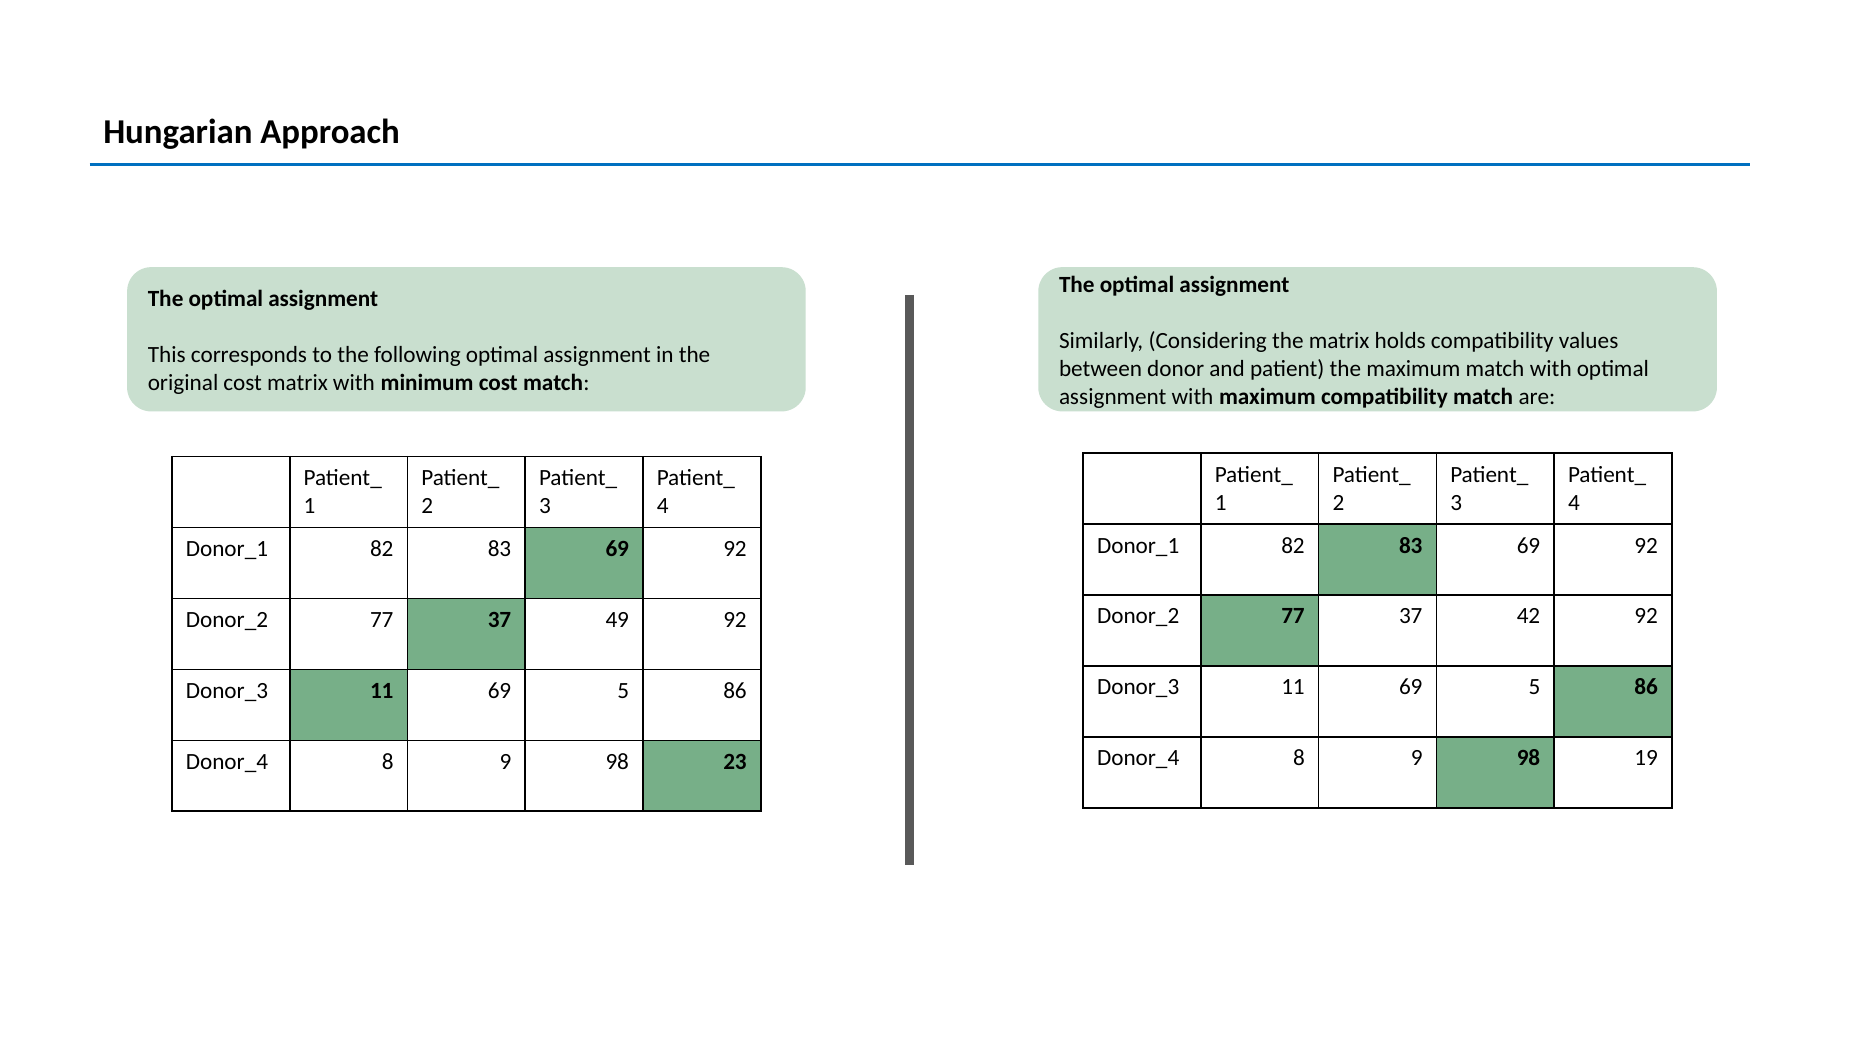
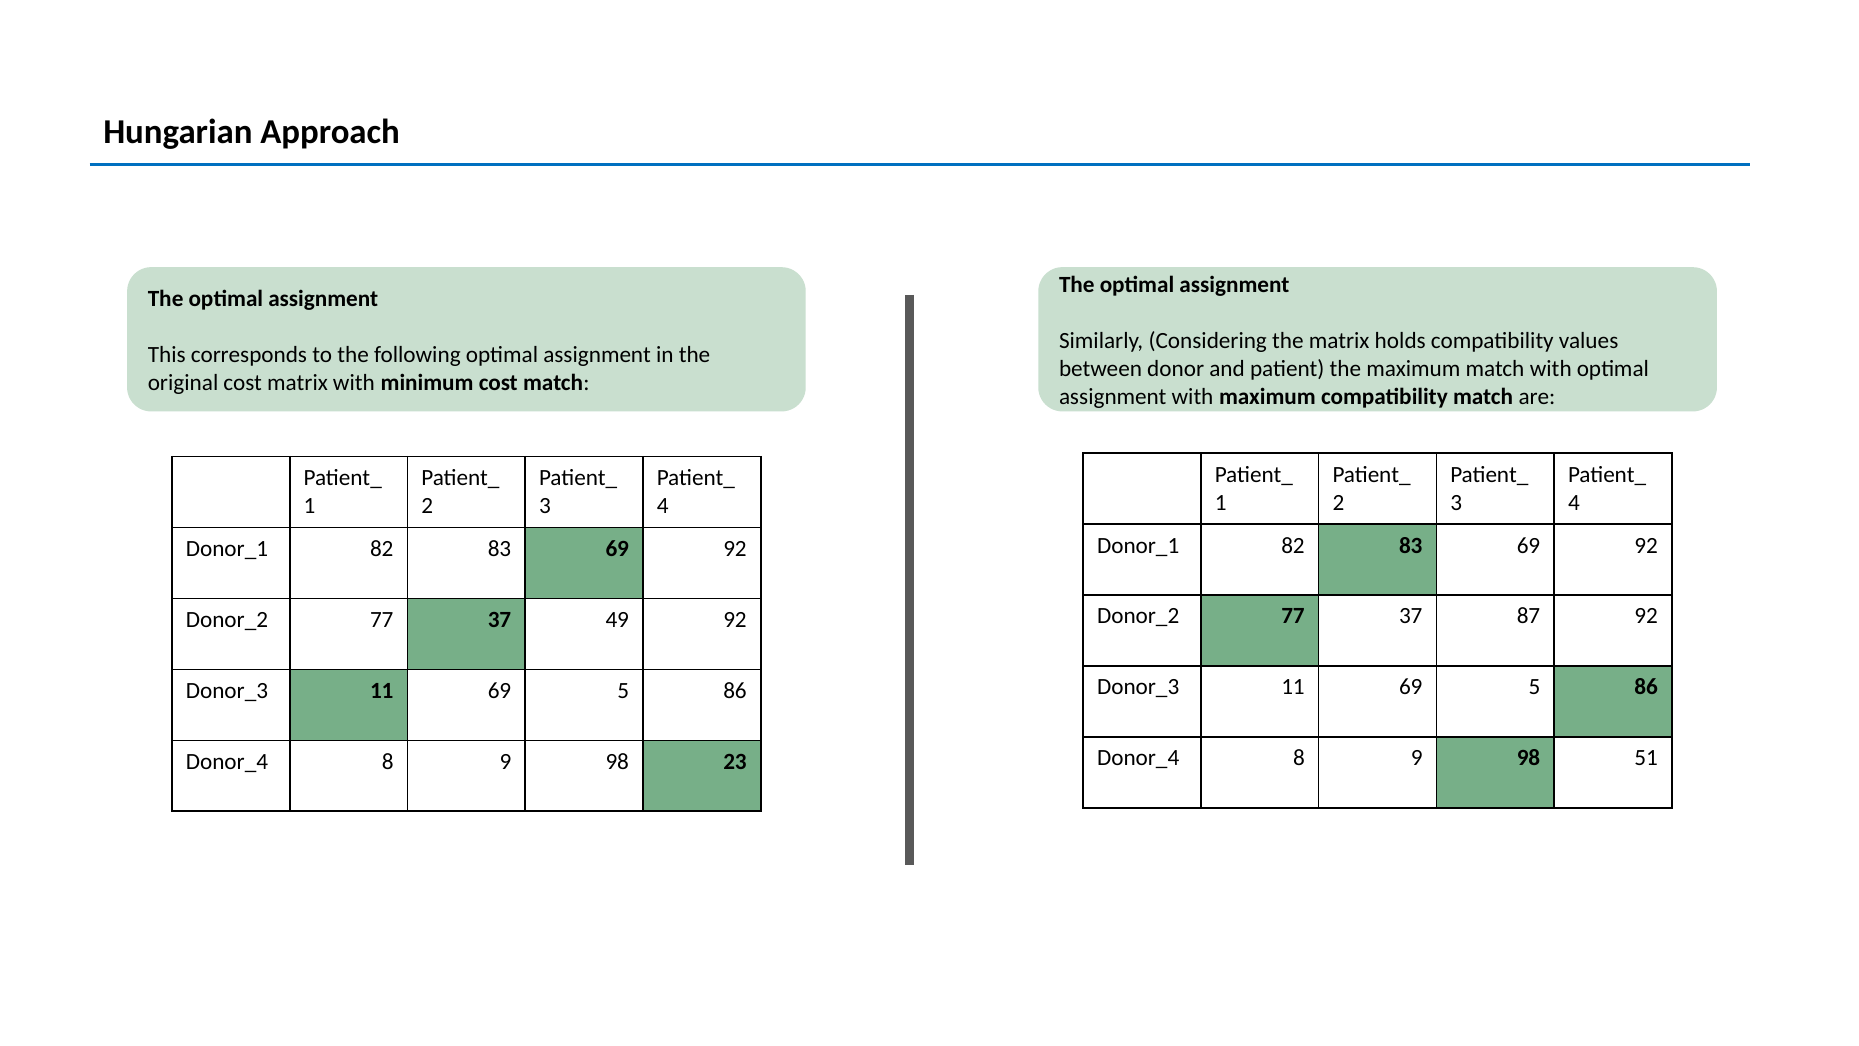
42: 42 -> 87 (1528, 616)
19: 19 -> 51 (1646, 758)
